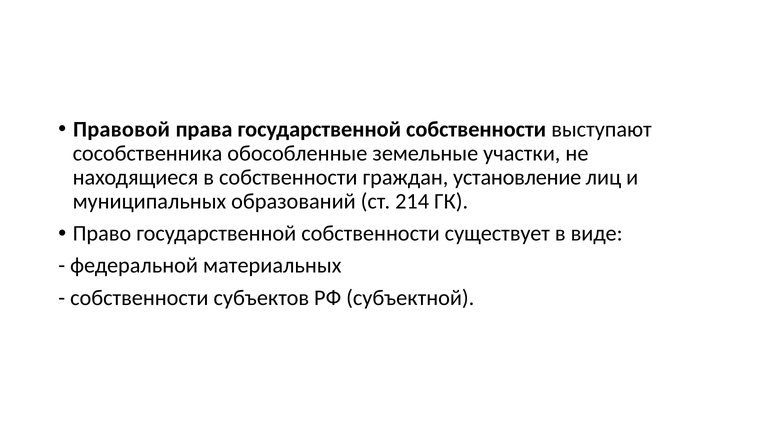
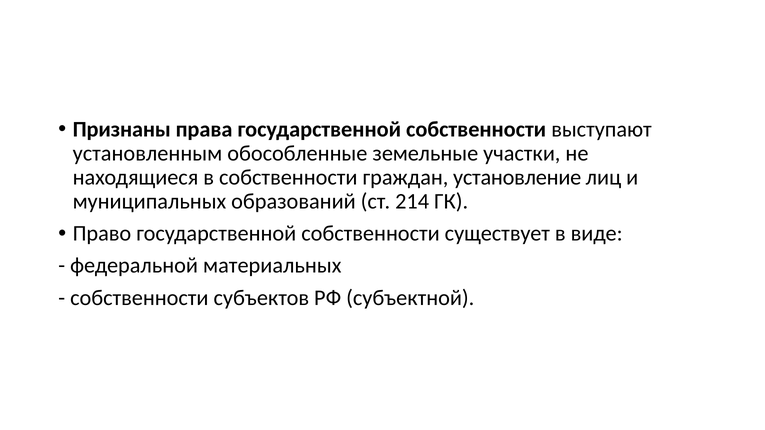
Правовой: Правовой -> Признаны (122, 129)
сособственника: сособственника -> установленным (147, 153)
